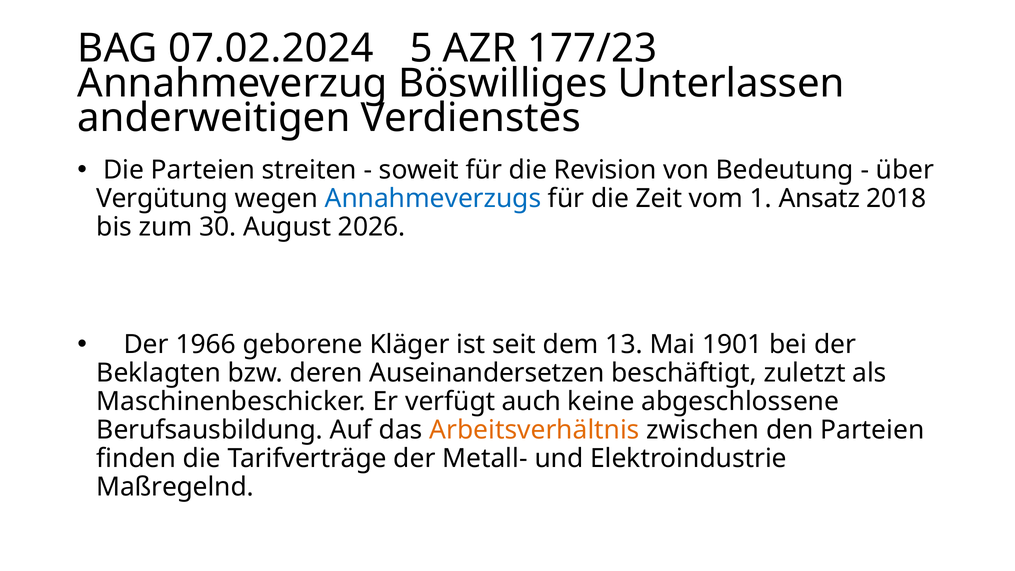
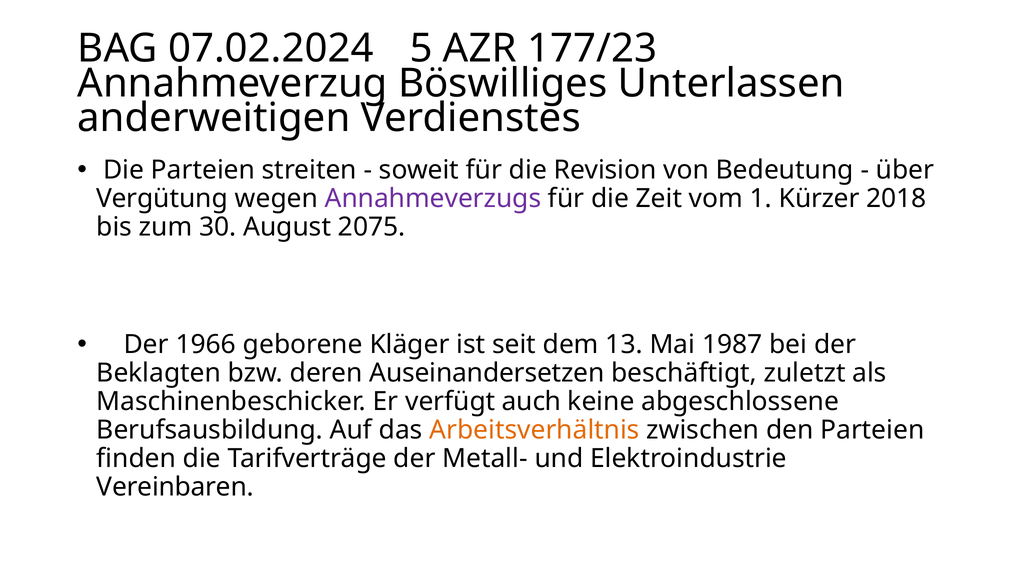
Annahmeverzugs colour: blue -> purple (433, 198)
Ansatz: Ansatz -> Kürzer (819, 198)
2026: 2026 -> 2075 (372, 227)
1901: 1901 -> 1987 (732, 344)
Maßregelnd: Maßregelnd -> Vereinbaren (175, 487)
